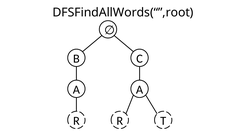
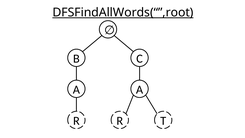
DFSFindAllWords(“”,root underline: none -> present (123, 12)
